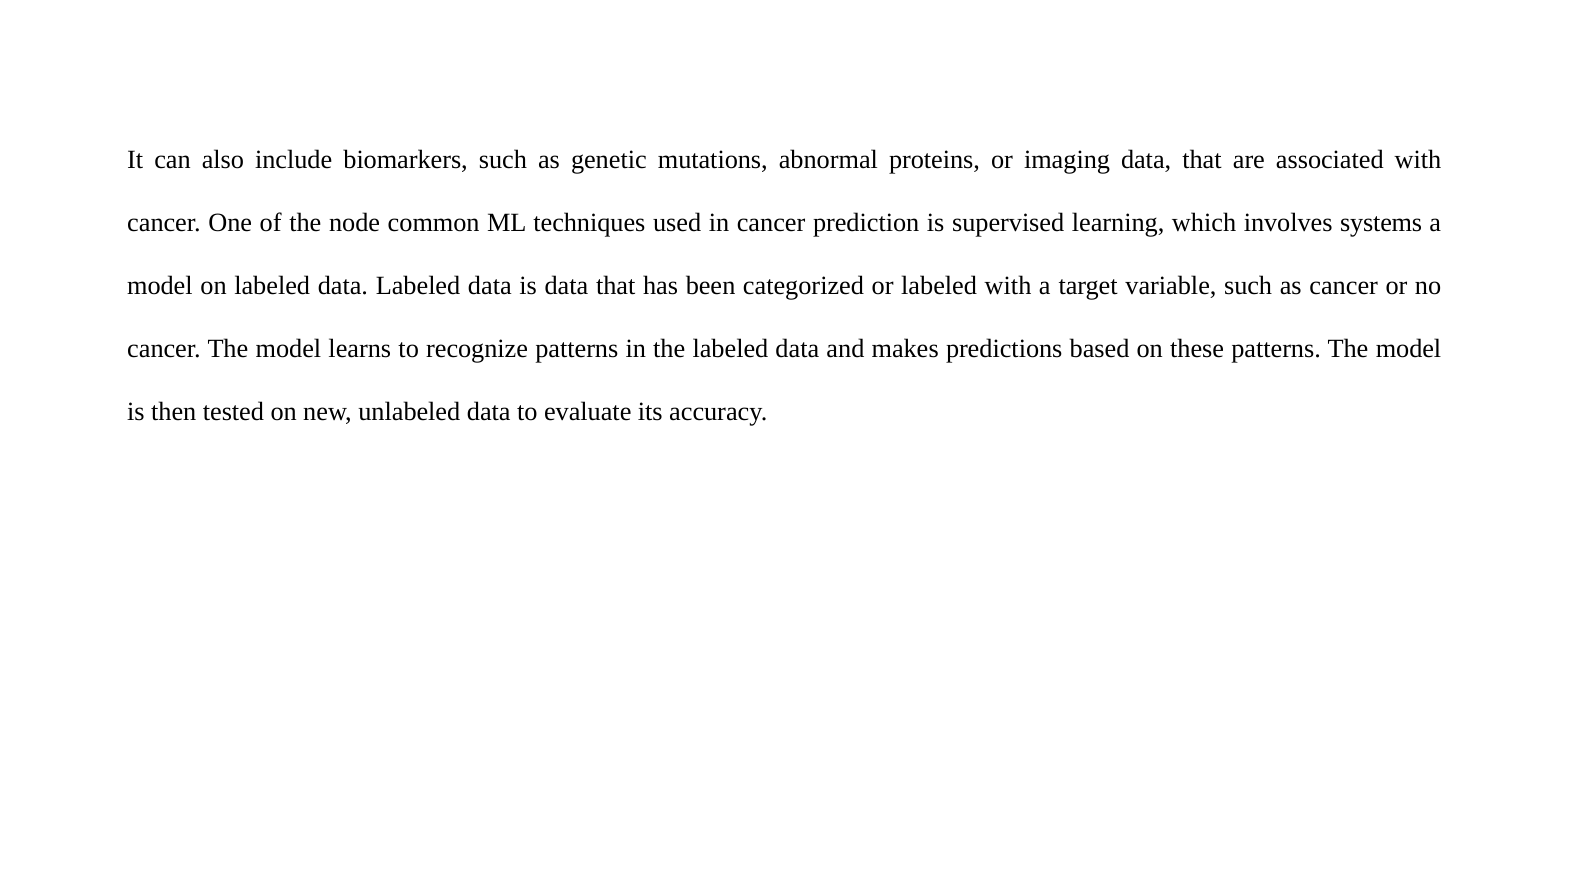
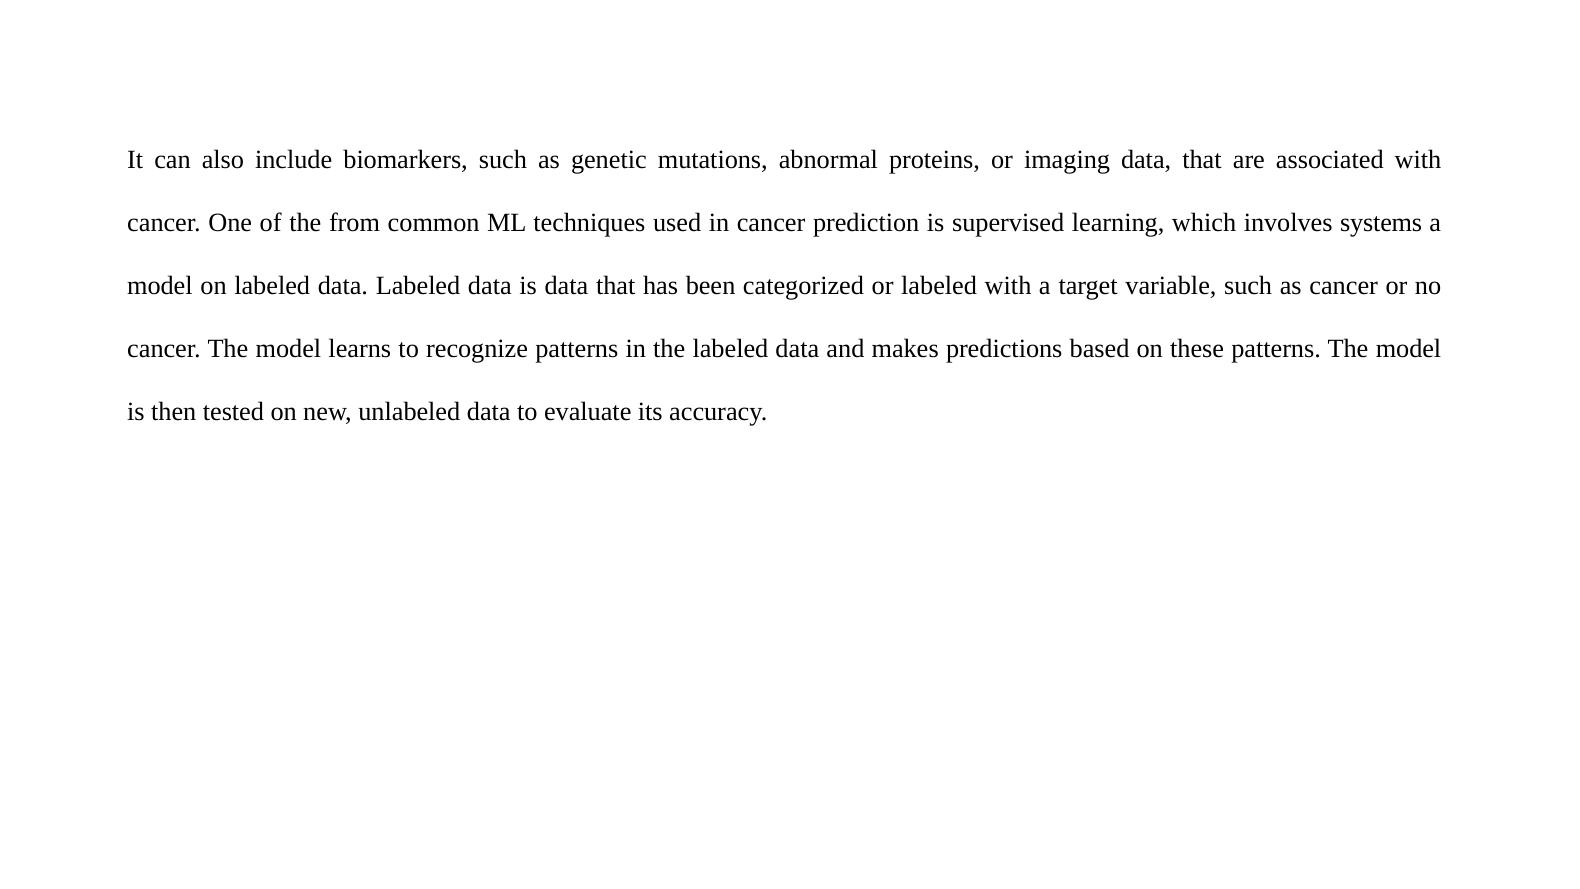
node: node -> from (355, 222)
